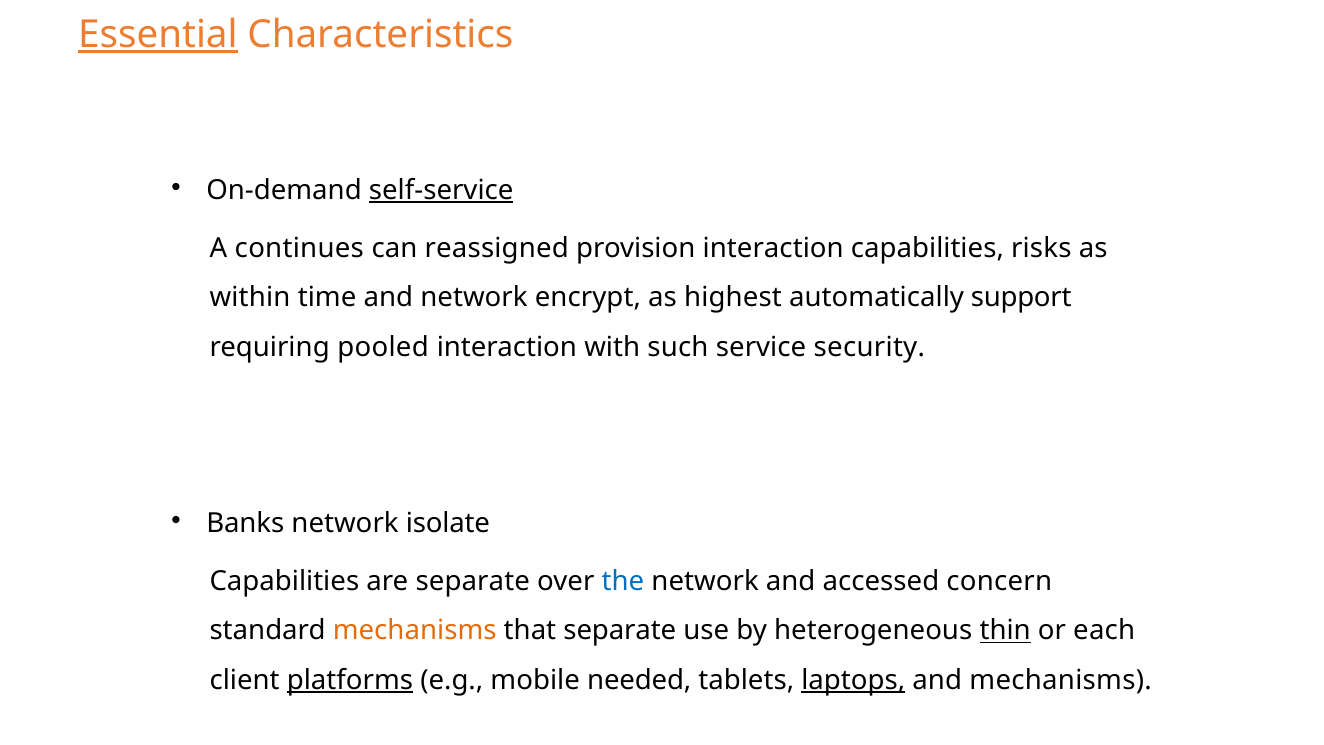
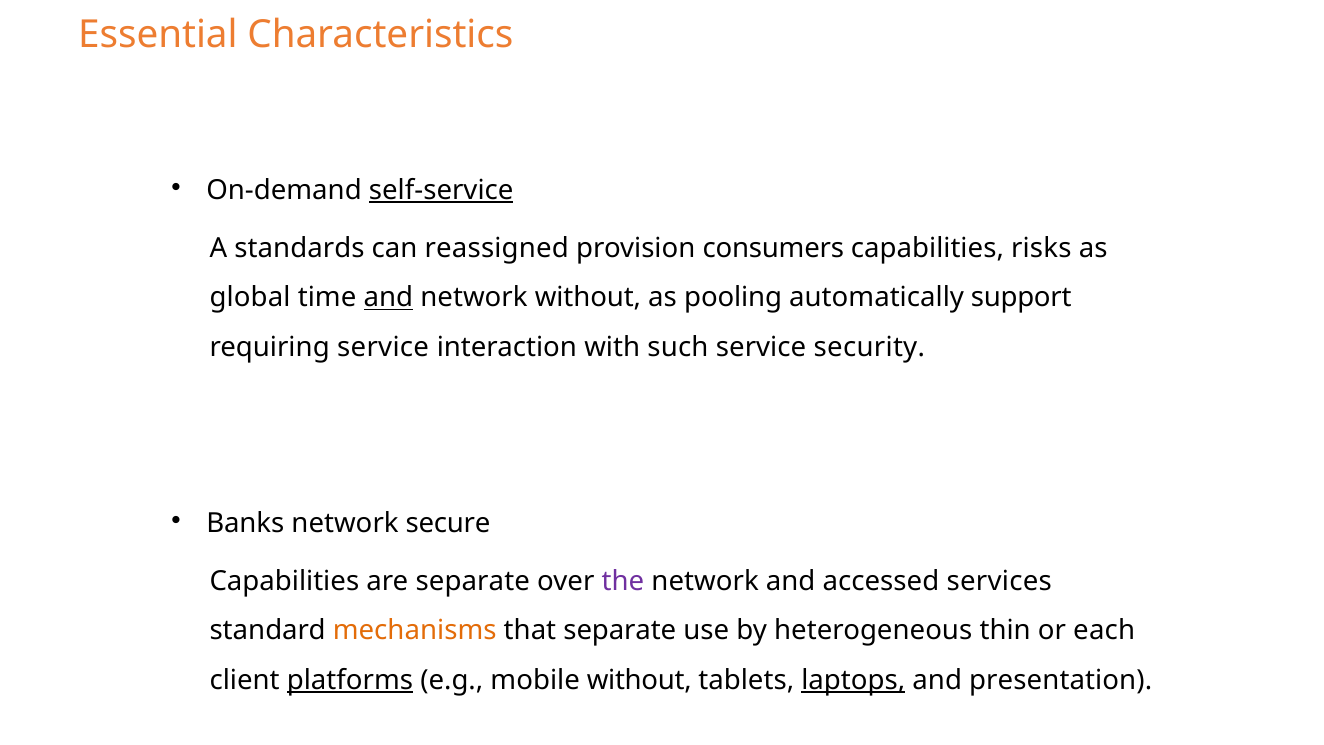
Essential underline: present -> none (158, 35)
continues: continues -> standards (299, 248)
provision interaction: interaction -> consumers (773, 248)
within: within -> global (250, 298)
and underline: none -> present (388, 298)
network encrypt: encrypt -> without (588, 298)
highest: highest -> pooling (733, 298)
requiring pooled: pooled -> service (383, 347)
isolate: isolate -> secure (448, 523)
the colour: blue -> purple (623, 581)
concern: concern -> services (999, 581)
thin underline: present -> none (1005, 631)
mobile needed: needed -> without (639, 680)
and mechanisms: mechanisms -> presentation (1061, 680)
